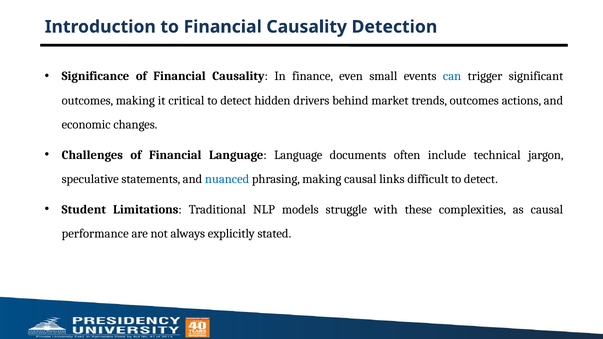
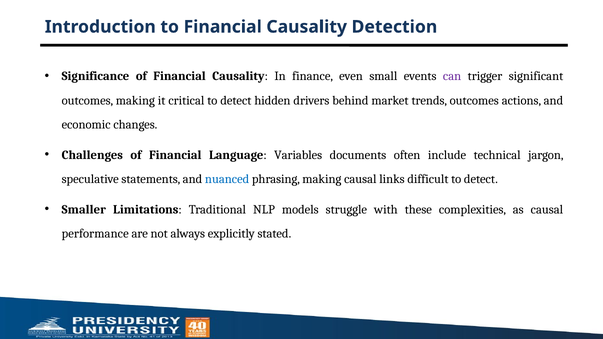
can colour: blue -> purple (452, 76)
Language Language: Language -> Variables (298, 155)
Student: Student -> Smaller (84, 210)
